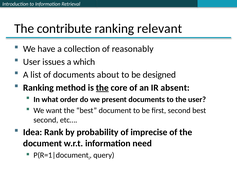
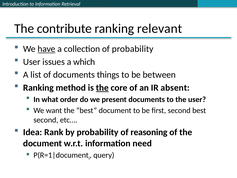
have underline: none -> present (47, 49)
of reasonably: reasonably -> probability (133, 49)
about: about -> things (108, 75)
designed: designed -> between (159, 75)
imprecise: imprecise -> reasoning (149, 132)
